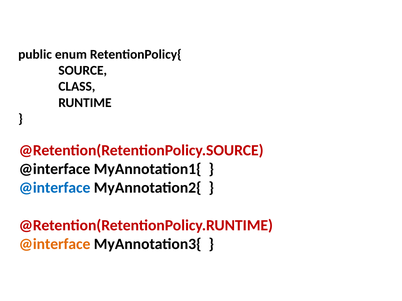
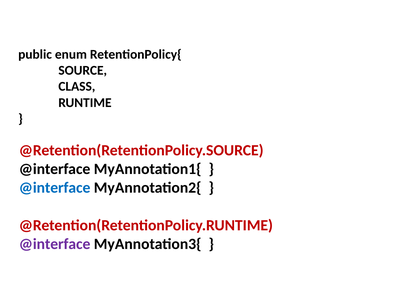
@interface colour: orange -> purple (55, 244)
